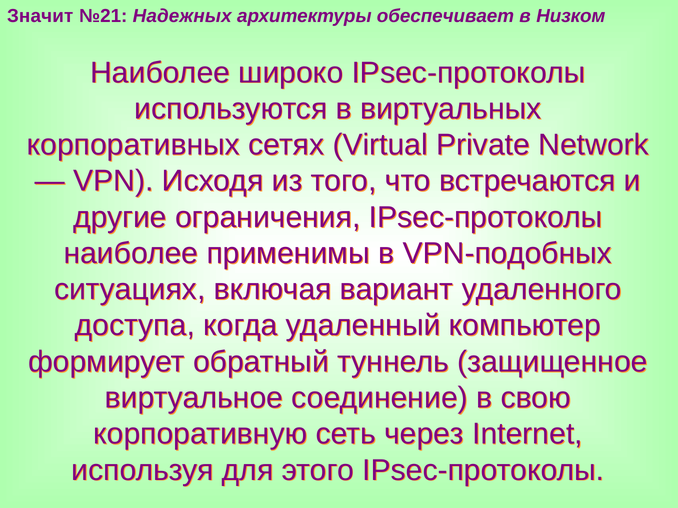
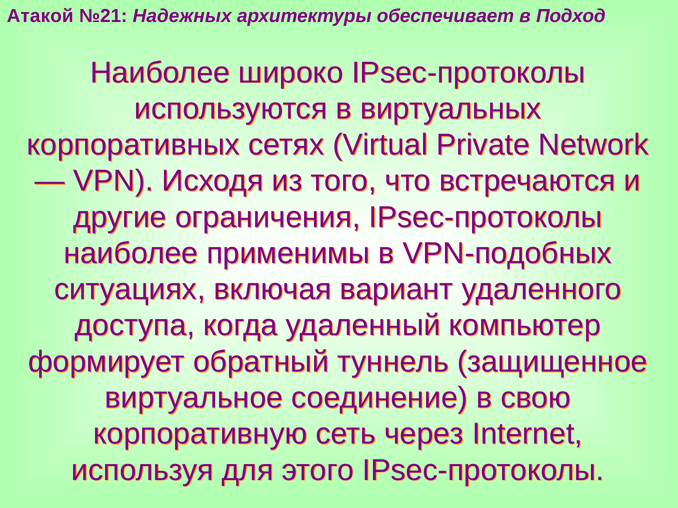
Значит: Значит -> Атакой (40, 16)
Низком: Низком -> Подход (571, 16)
